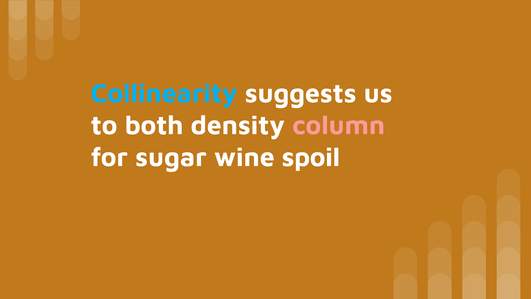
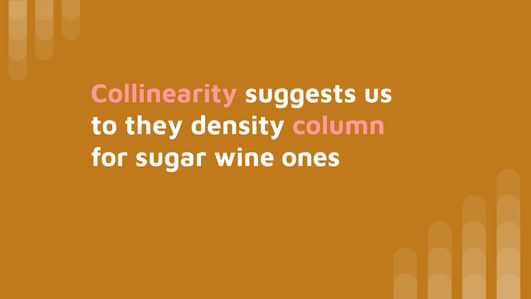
Collinearity colour: light blue -> pink (164, 93)
both: both -> they (154, 125)
spoil: spoil -> ones (311, 157)
